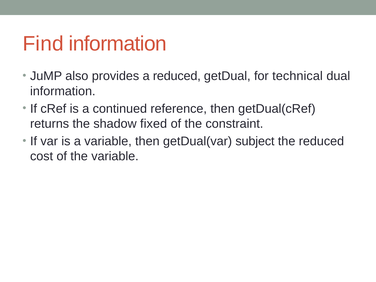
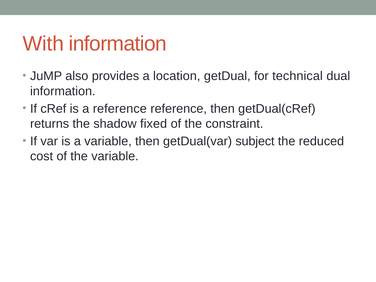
Find: Find -> With (43, 44)
a reduced: reduced -> location (177, 76)
a continued: continued -> reference (120, 109)
